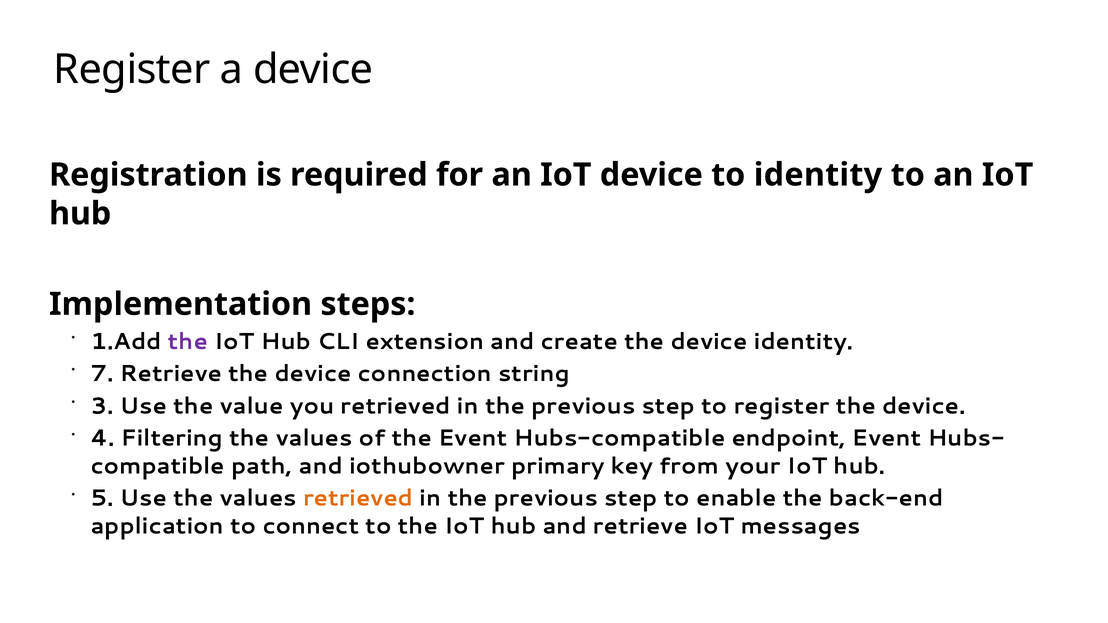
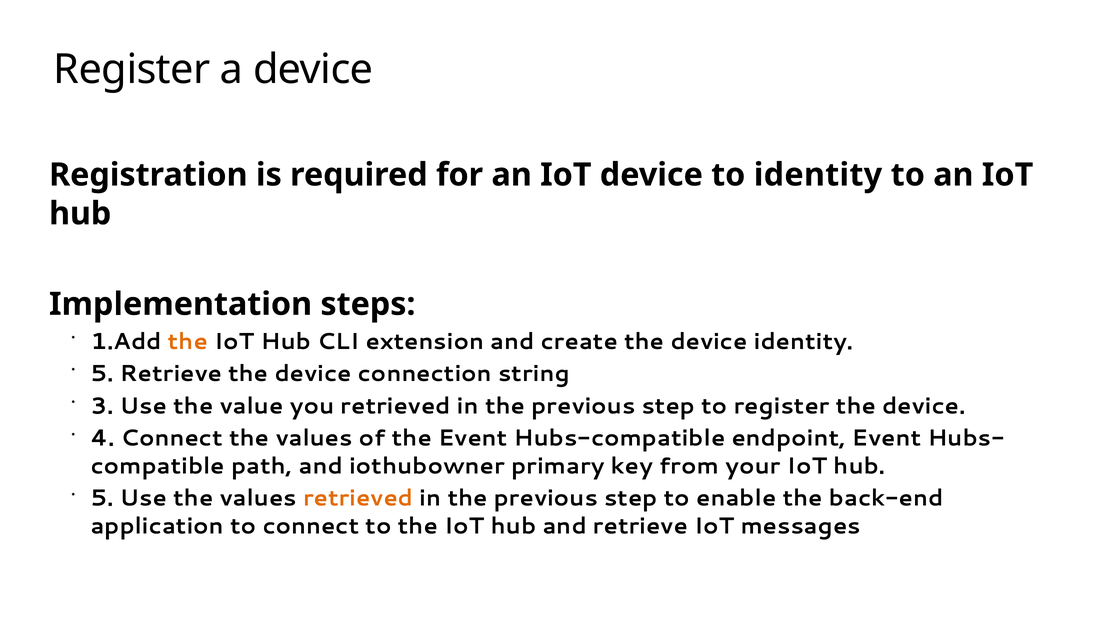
the colour: purple -> orange (188, 342)
7: 7 -> 5 (102, 374)
4 Filtering: Filtering -> Connect (172, 438)
